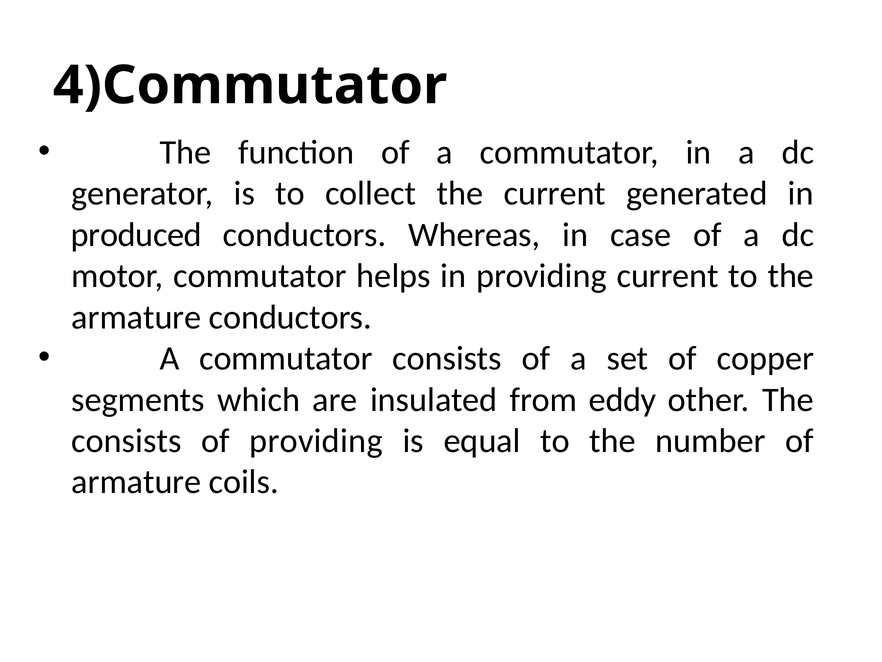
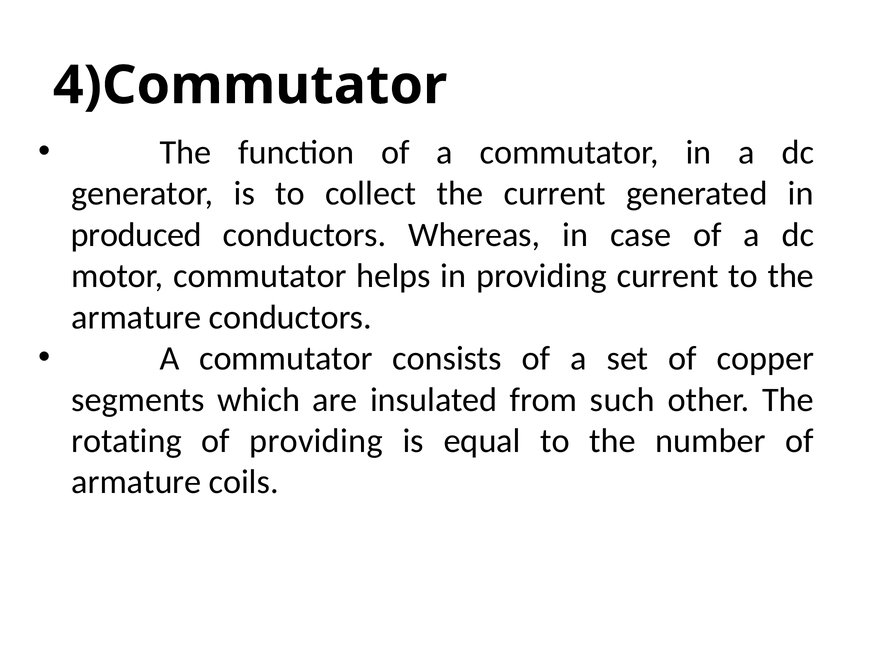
eddy: eddy -> such (622, 399)
consists: consists -> rotating (127, 441)
